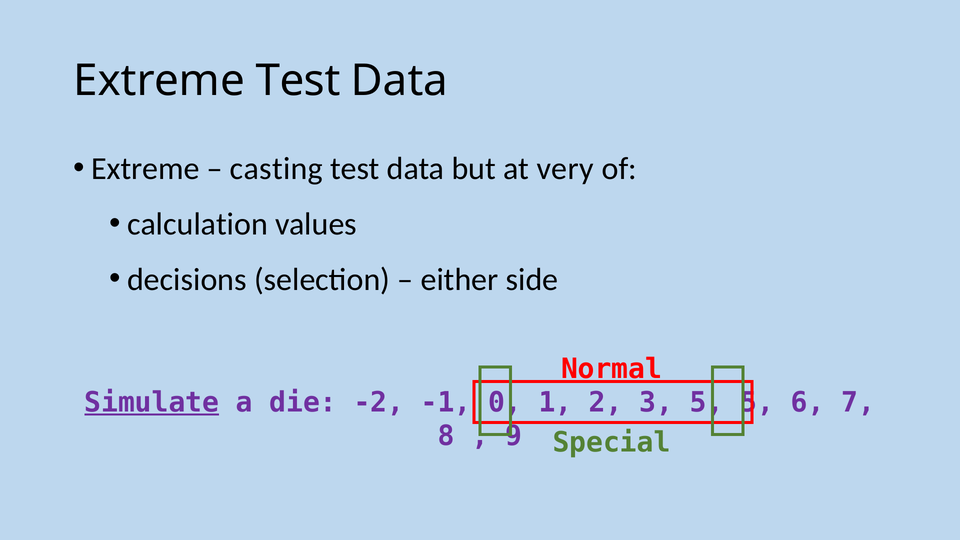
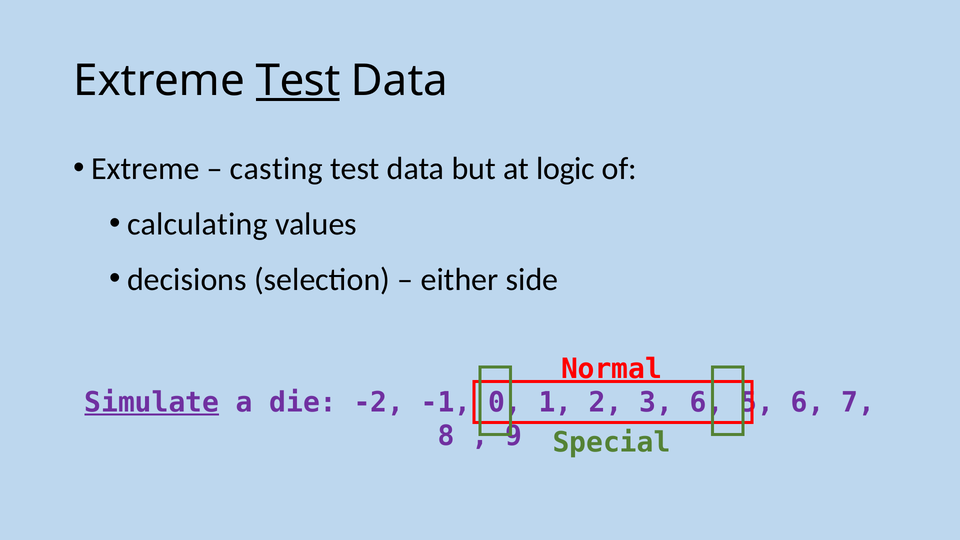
Test underline: none -> present (298, 81)
very: very -> logic (565, 169)
calculation: calculation -> calculating (197, 224)
3 5: 5 -> 6 (707, 403)
